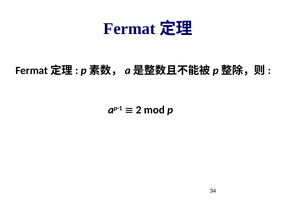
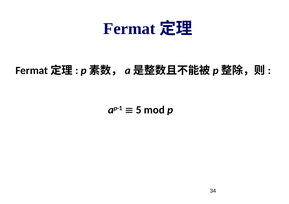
2: 2 -> 5 (139, 110)
